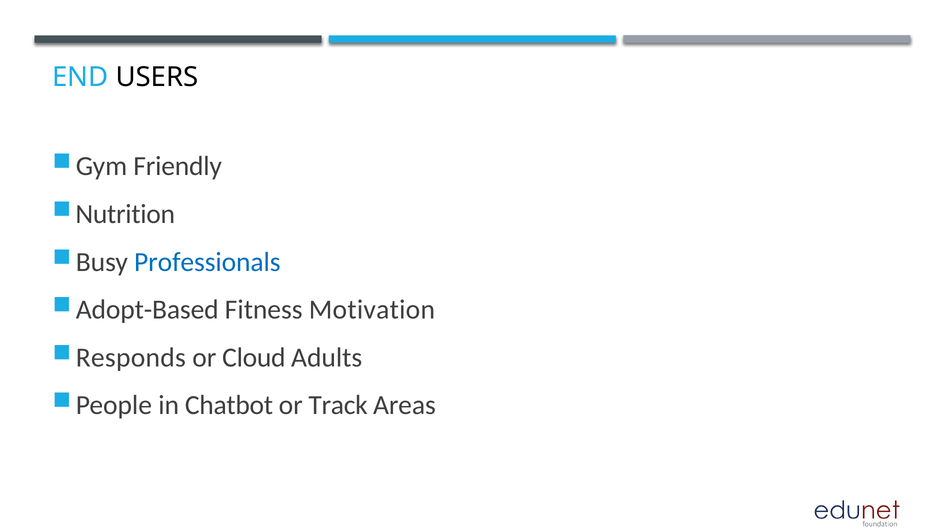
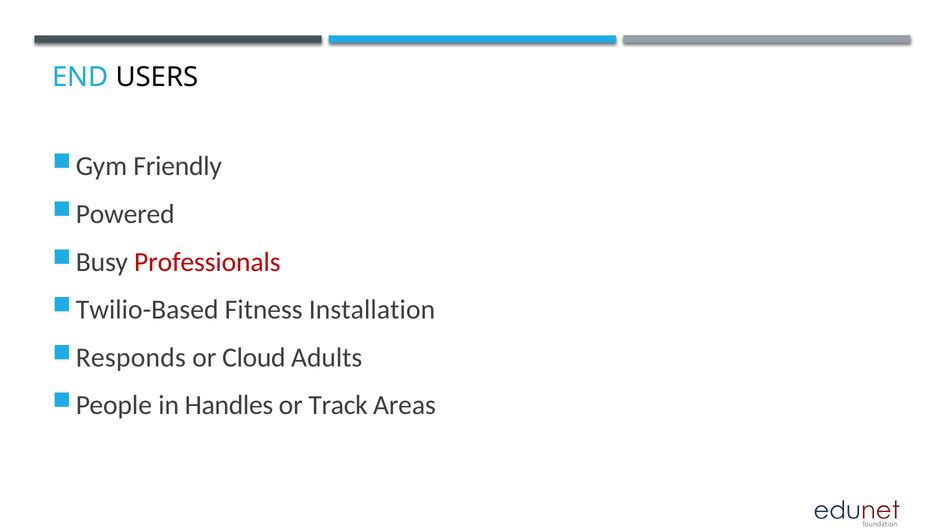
Nutrition: Nutrition -> Powered (125, 214)
Professionals colour: blue -> red (207, 262)
Adopt-Based: Adopt-Based -> Twilio-Based (147, 309)
Motivation: Motivation -> Installation (372, 309)
Chatbot: Chatbot -> Handles (229, 405)
